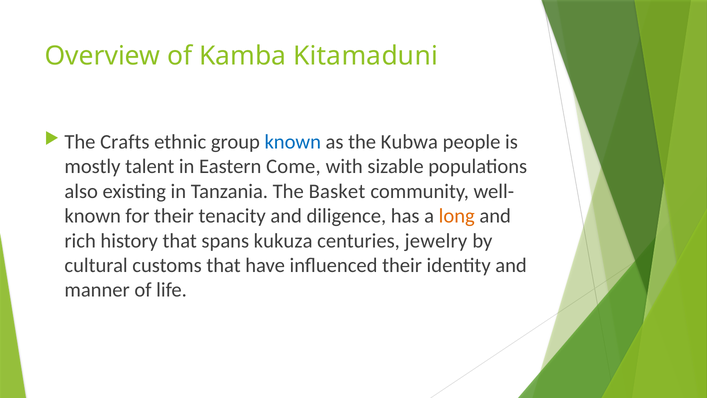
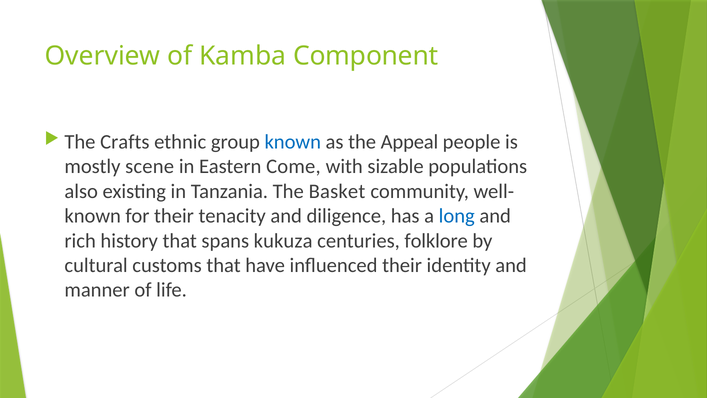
Kitamaduni: Kitamaduni -> Component (366, 56)
Kubwa: Kubwa -> Appeal (410, 142)
talent: talent -> scene (150, 166)
long colour: orange -> blue (457, 216)
jewelry: jewelry -> folklore (436, 241)
